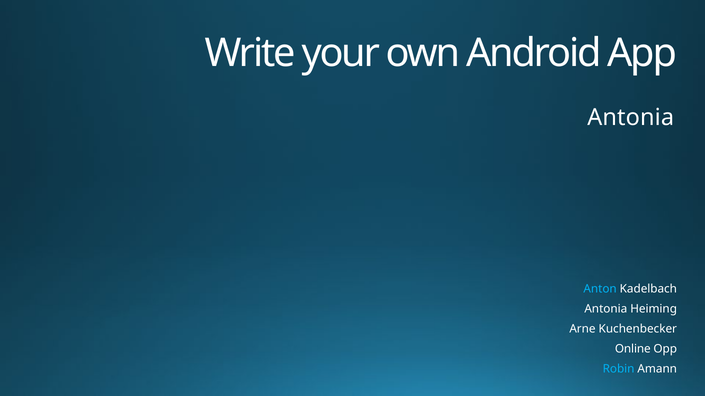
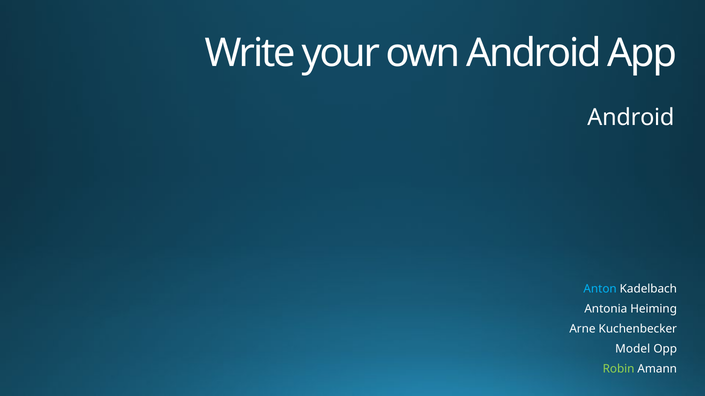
Antonia: Antonia -> Android (631, 117)
Online: Online -> Model (633, 349)
Robin colour: light blue -> light green (619, 369)
